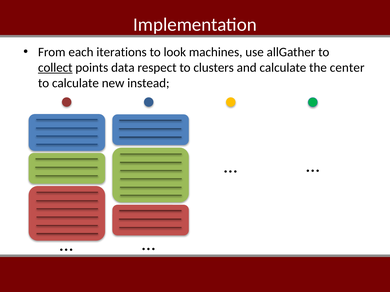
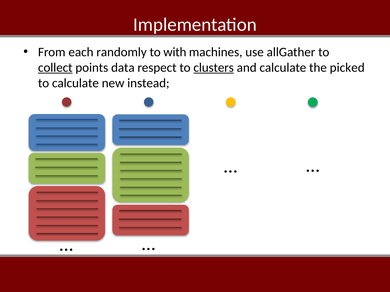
iterations: iterations -> randomly (122, 52)
look: look -> with (175, 52)
clusters underline: none -> present (214, 68)
center: center -> picked (347, 68)
